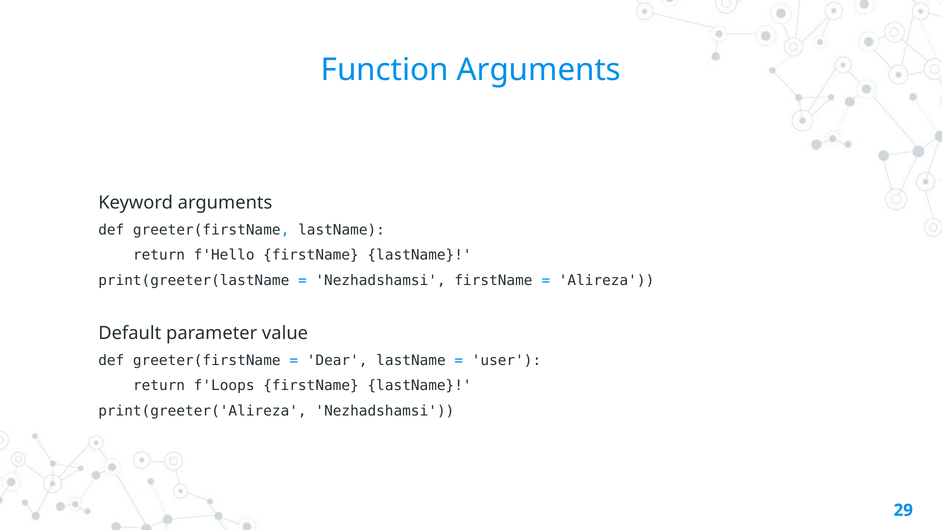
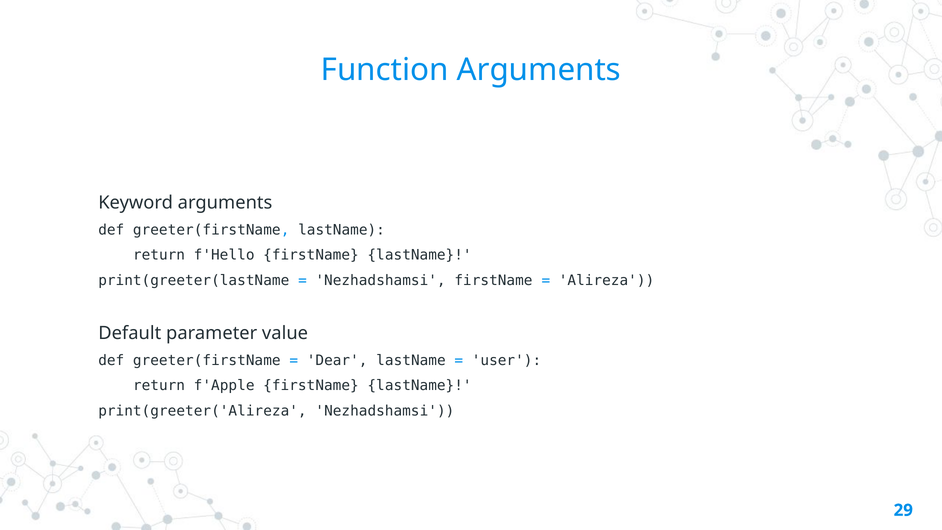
f'Loops: f'Loops -> f'Apple (224, 386)
